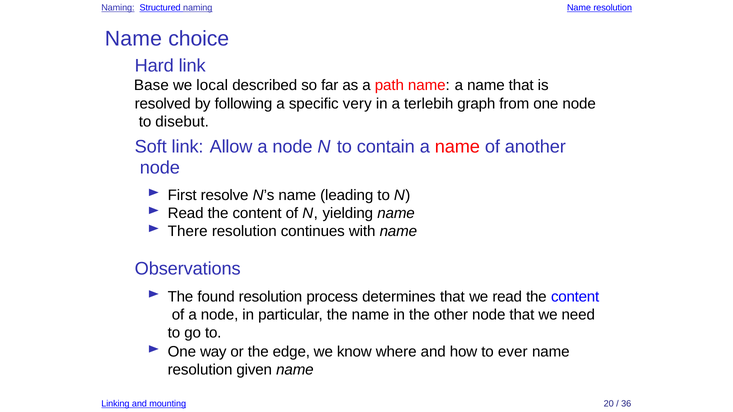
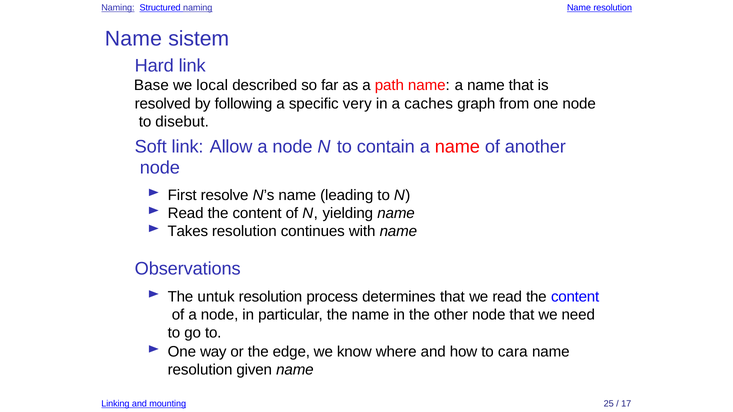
choice: choice -> sistem (199, 39)
terlebih: terlebih -> caches (429, 104)
There: There -> Takes (188, 232)
found: found -> untuk (216, 297)
ever: ever -> cara (513, 352)
20: 20 -> 25 (609, 404)
36: 36 -> 17 (626, 404)
